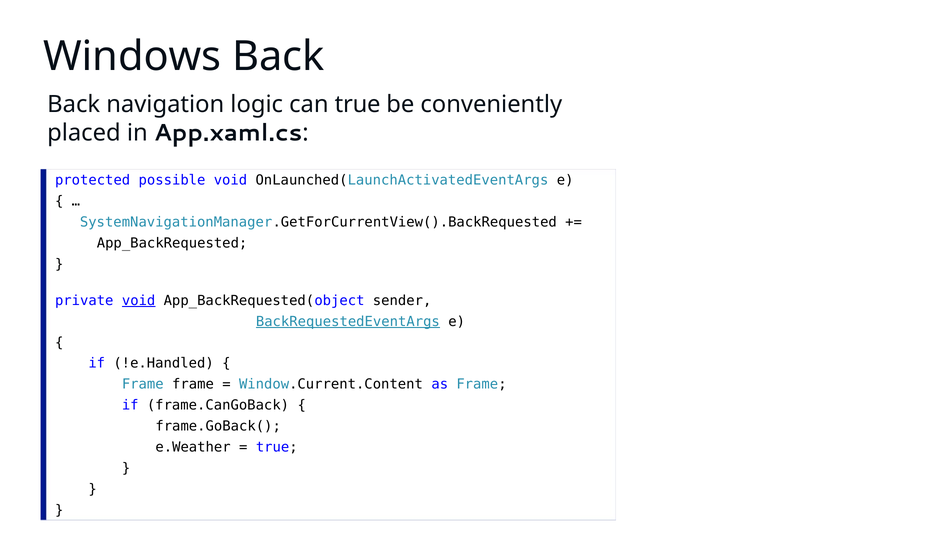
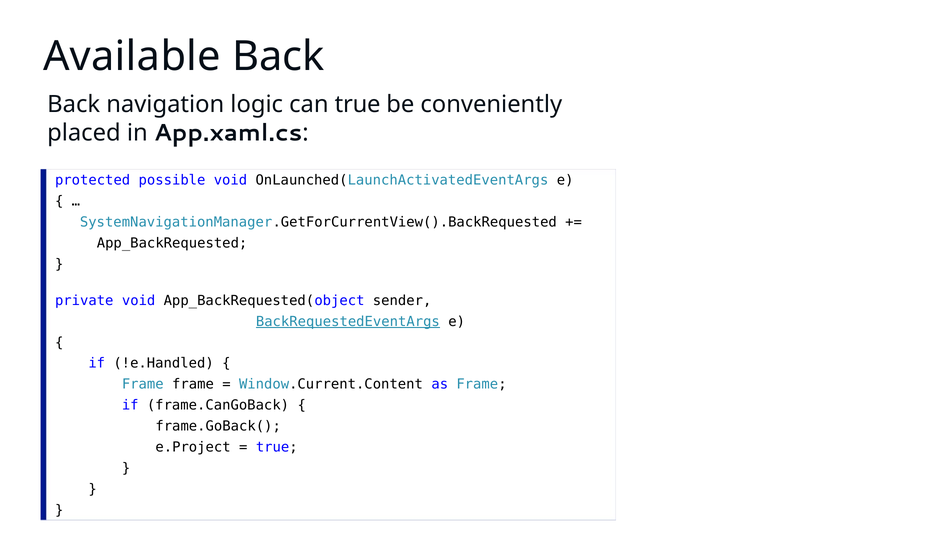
Windows: Windows -> Available (132, 57)
void underline: present -> none (139, 300)
e.Weather: e.Weather -> e.Project (193, 447)
